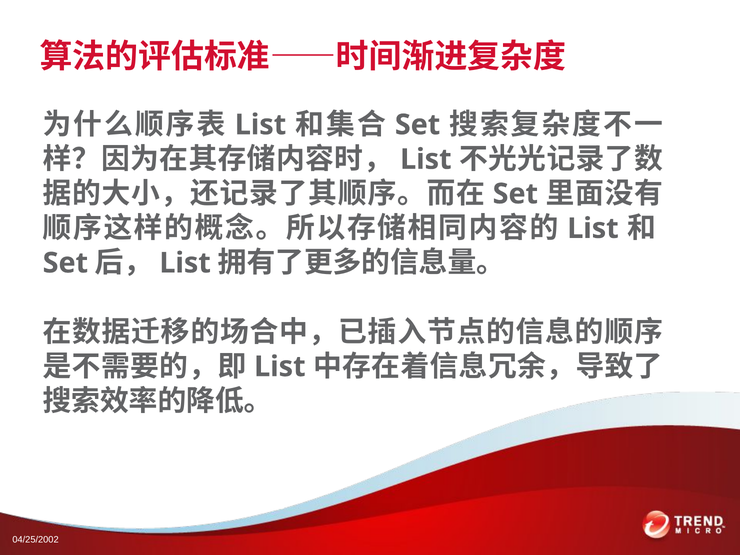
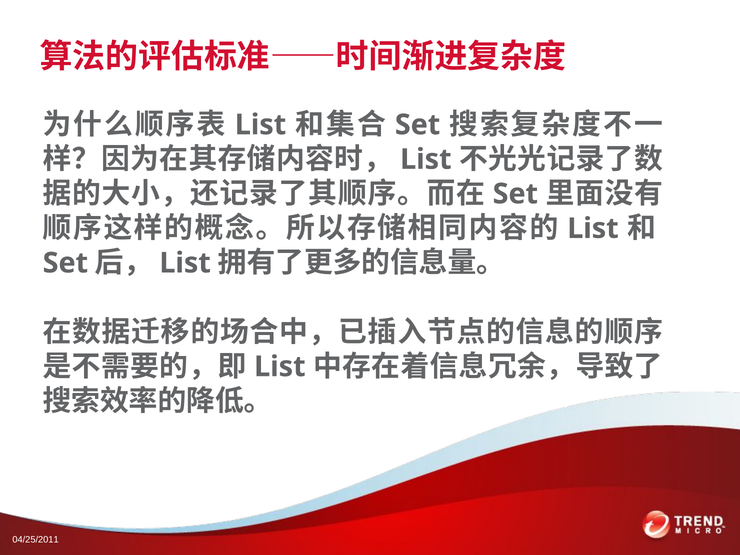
04/25/2002: 04/25/2002 -> 04/25/2011 (36, 540)
